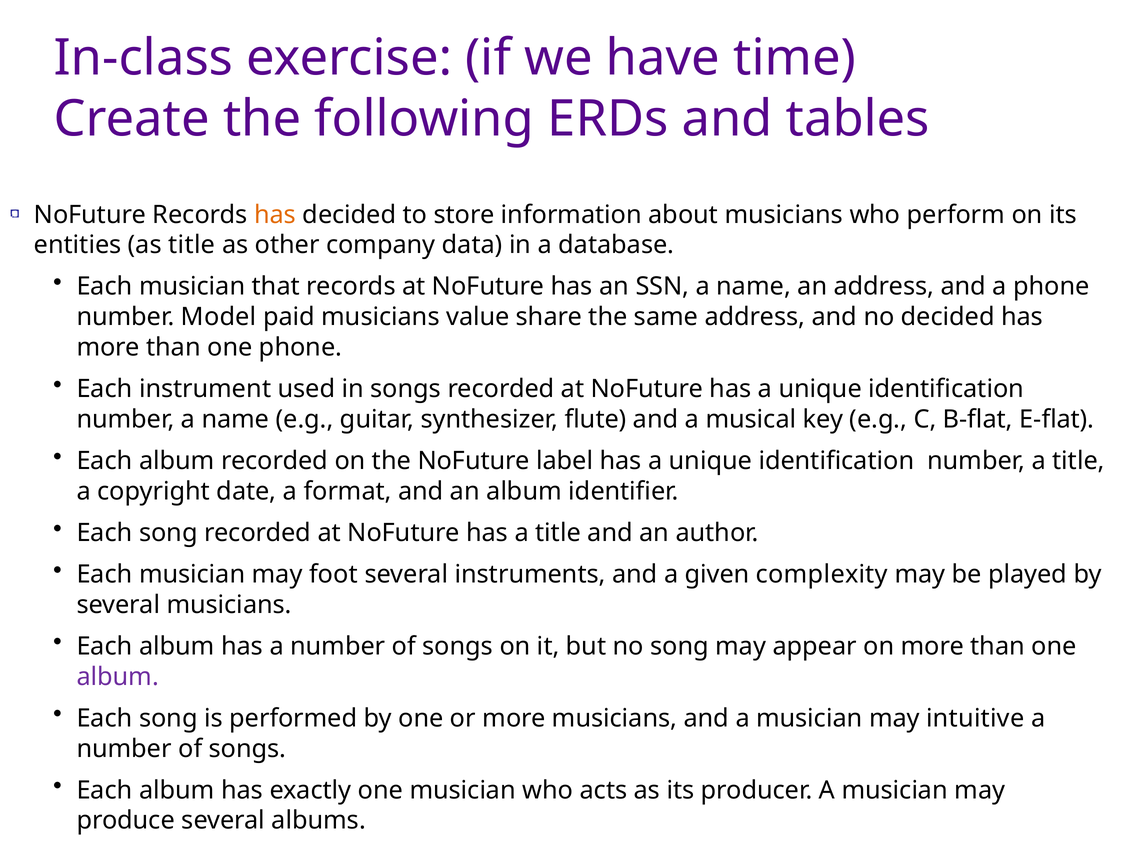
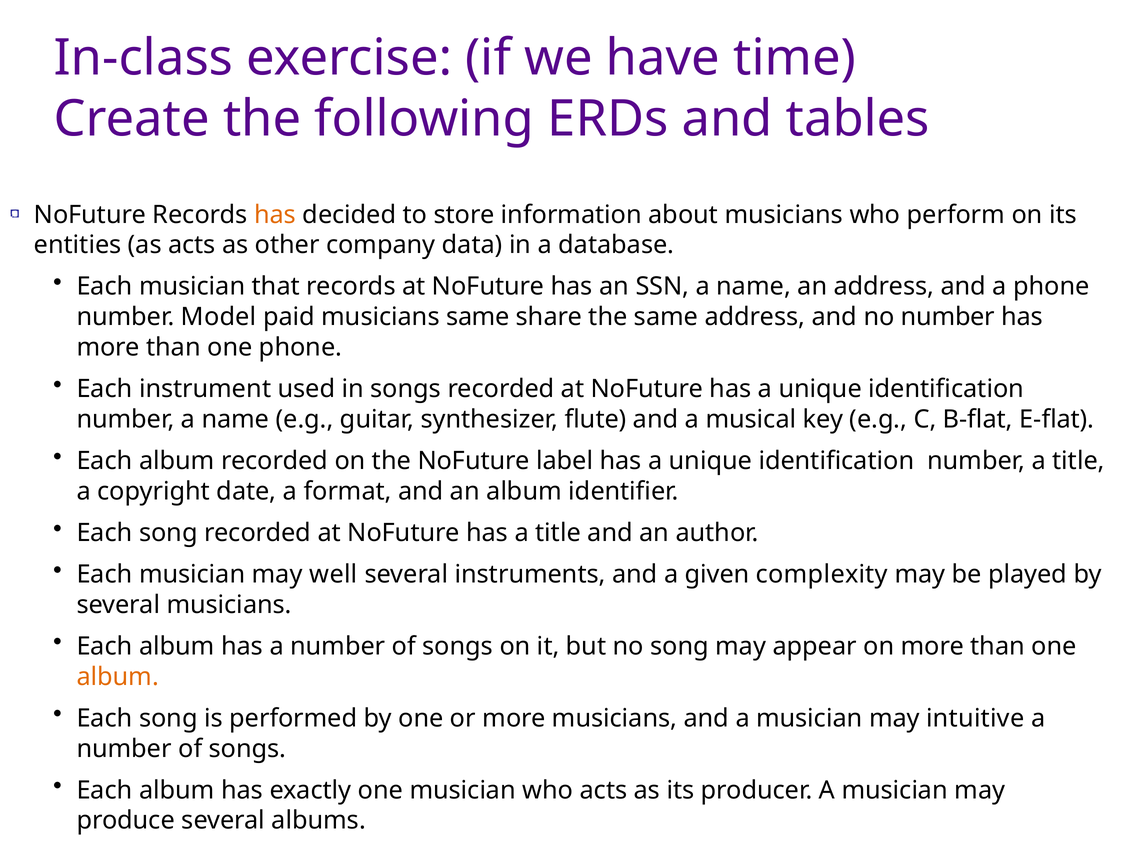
as title: title -> acts (192, 245)
musicians value: value -> same (478, 317)
no decided: decided -> number (948, 317)
foot: foot -> well (333, 574)
album colour: purple -> orange (118, 677)
